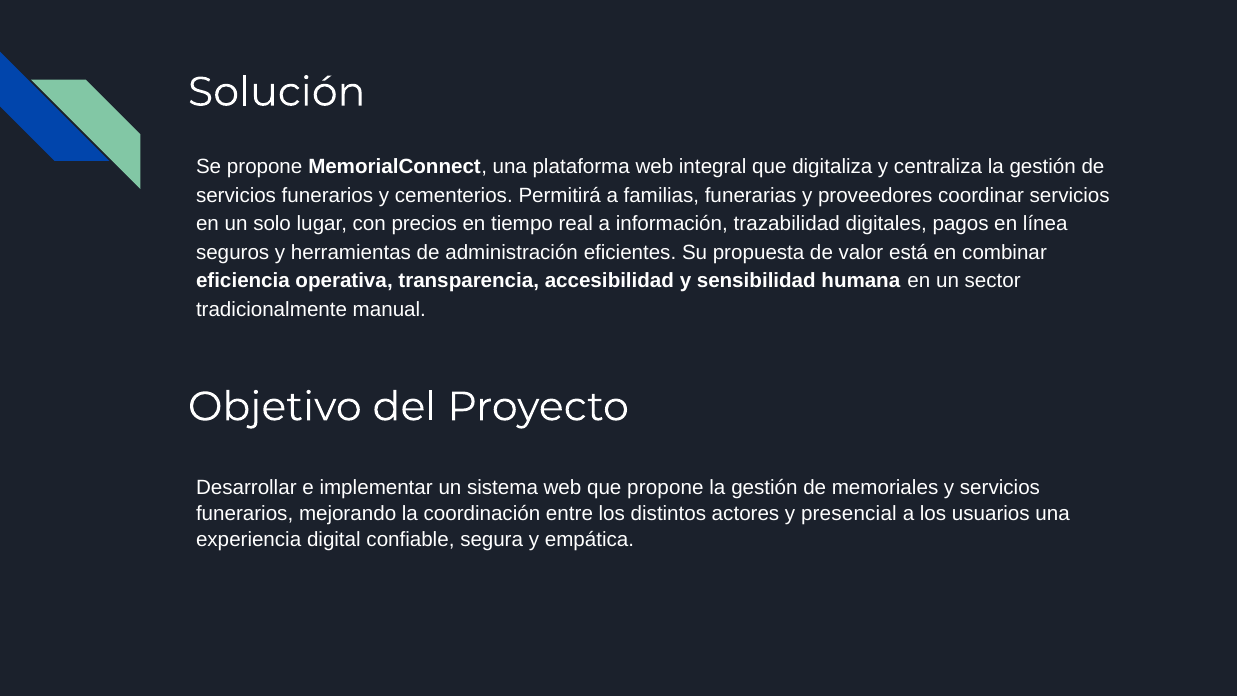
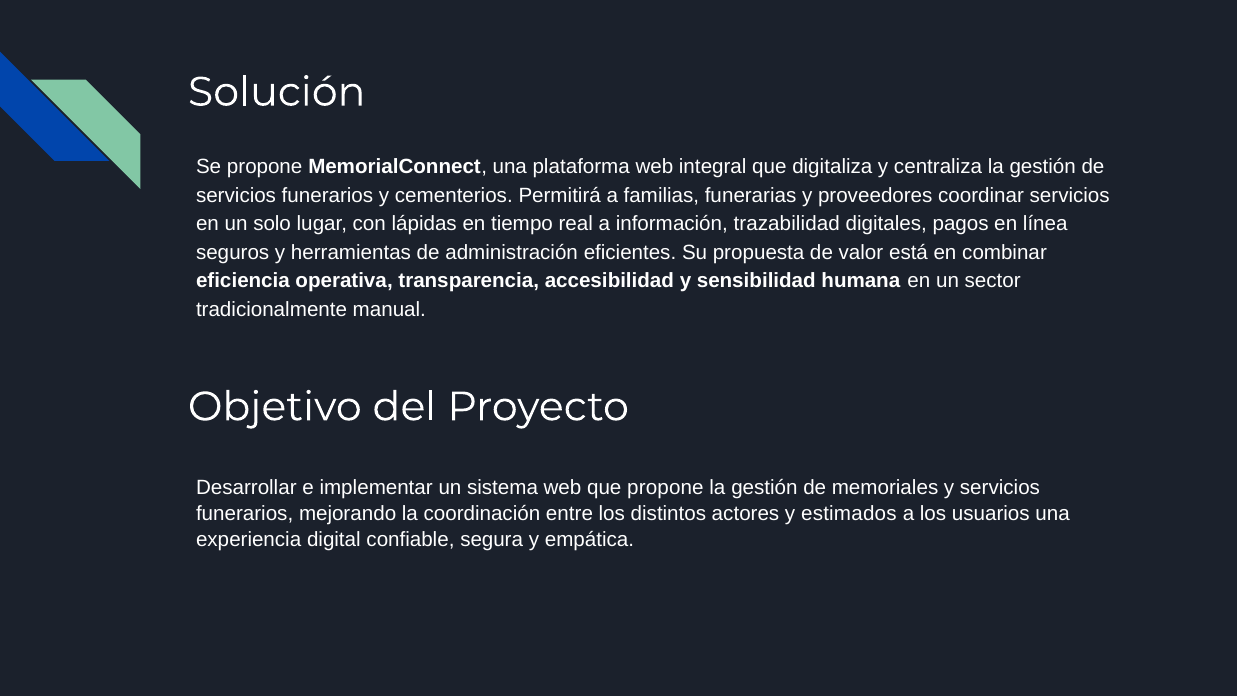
precios: precios -> lápidas (424, 224)
presencial: presencial -> estimados (849, 513)
